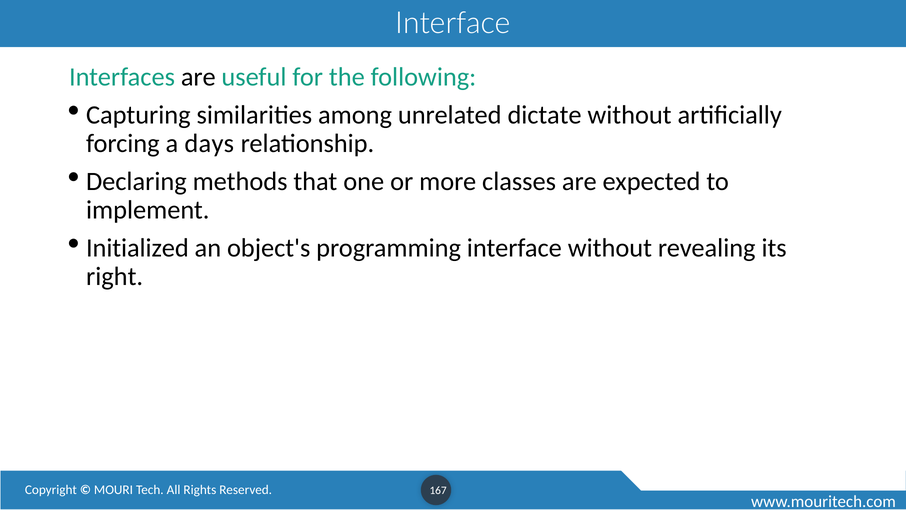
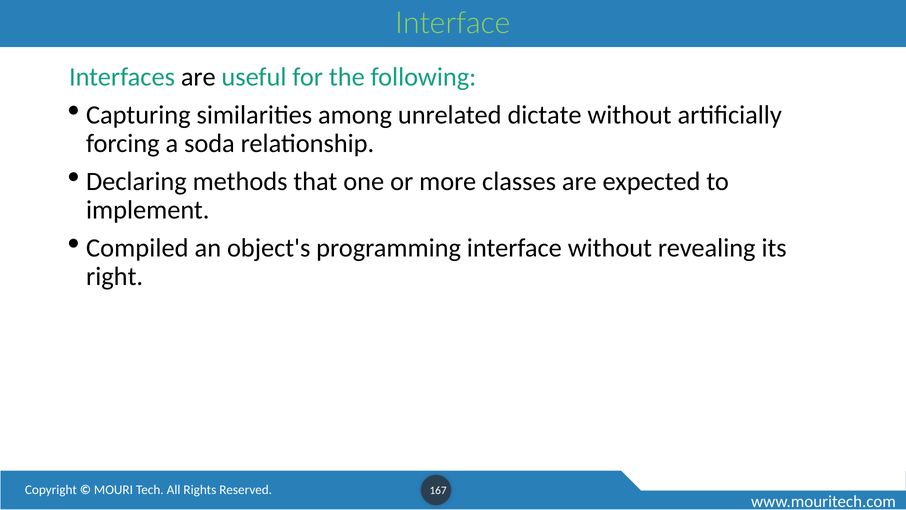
Interface colour: white -> light green (453, 23)
days: days -> soda (209, 143)
Initialized: Initialized -> Compiled (137, 248)
